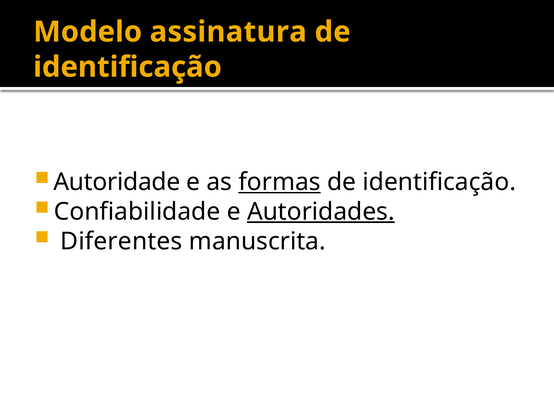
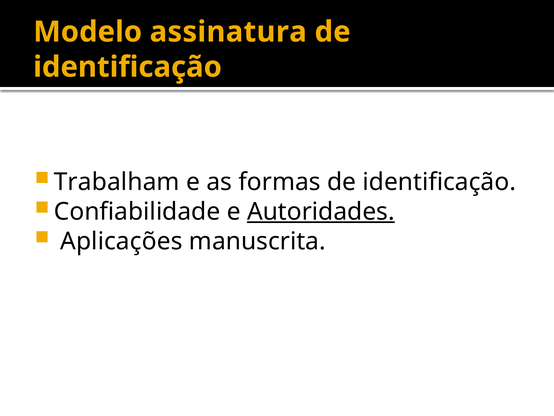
Autoridade: Autoridade -> Trabalham (117, 182)
formas underline: present -> none (280, 182)
Diferentes: Diferentes -> Aplicações (121, 241)
